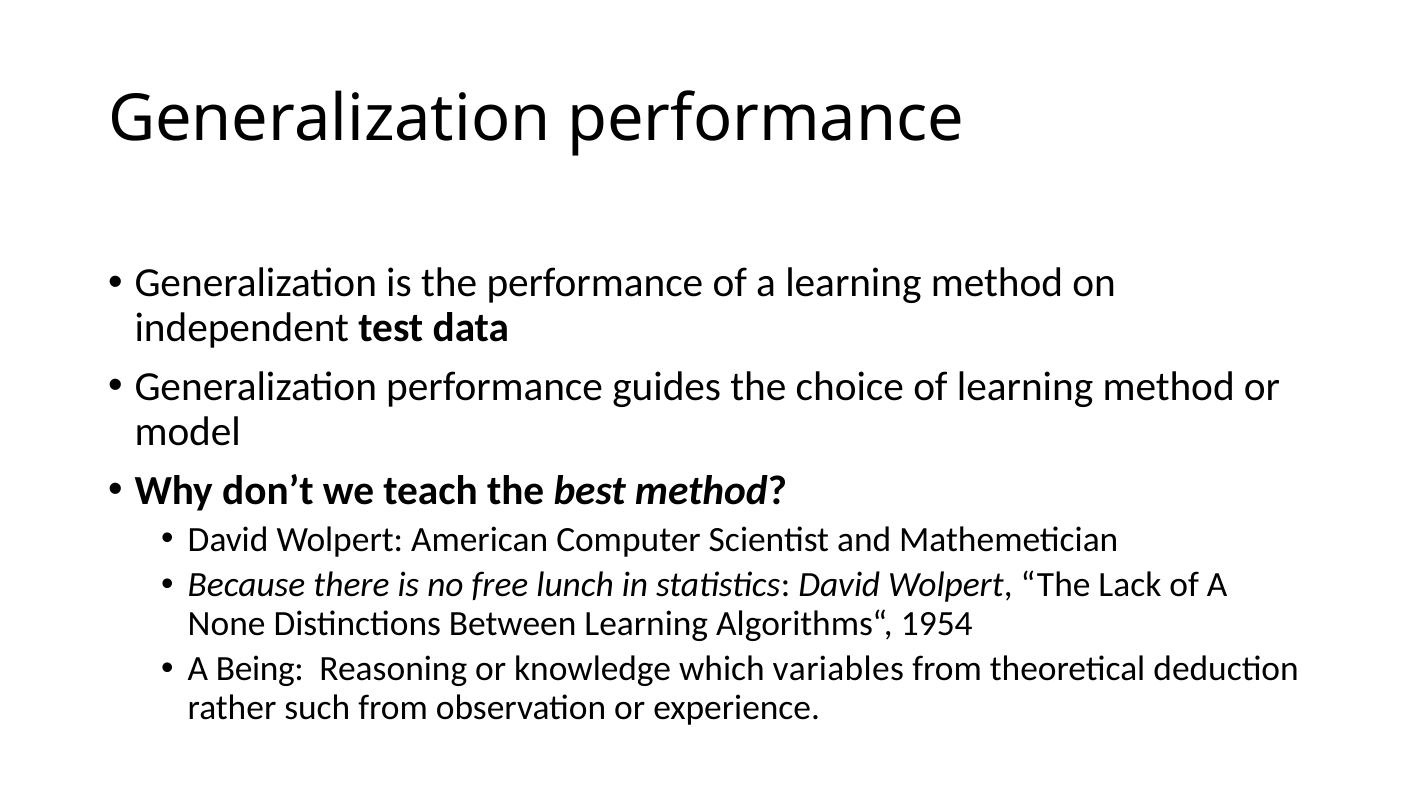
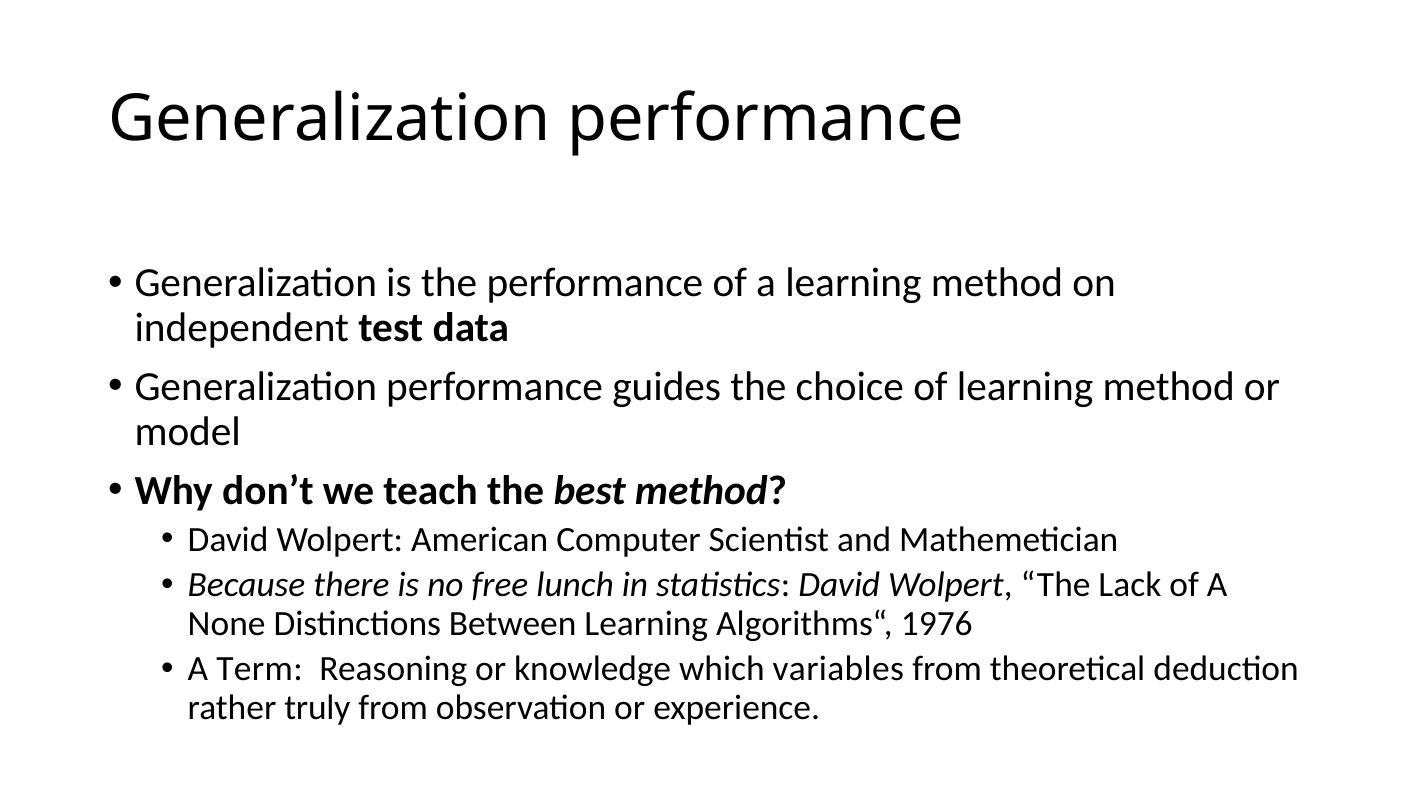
1954: 1954 -> 1976 (937, 624)
Being: Being -> Term (260, 669)
such: such -> truly (317, 707)
